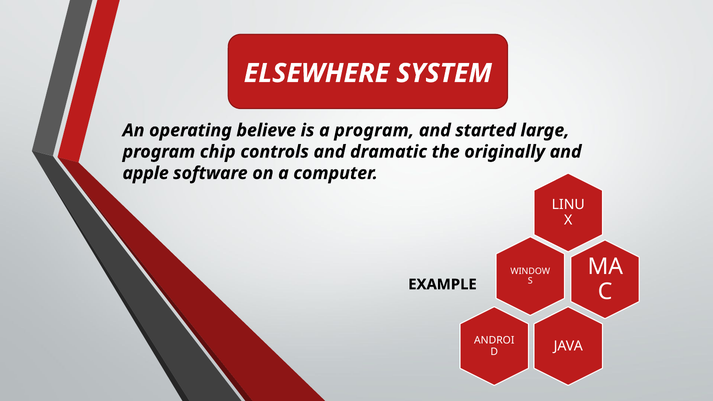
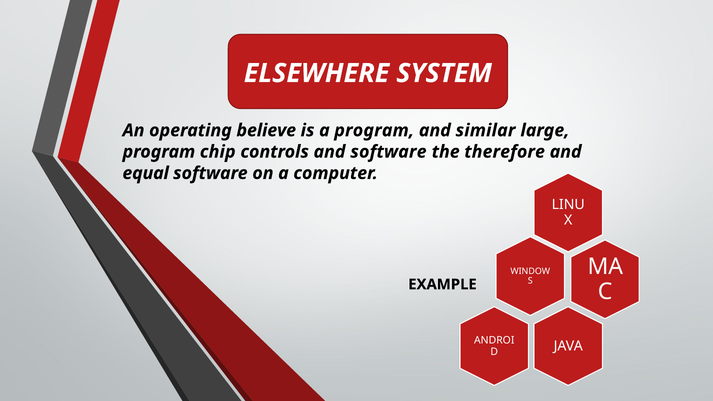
started: started -> similar (486, 130)
and dramatic: dramatic -> software (388, 152)
originally: originally -> therefore (505, 152)
apple: apple -> equal (146, 173)
